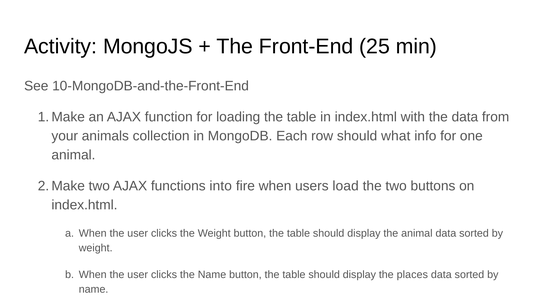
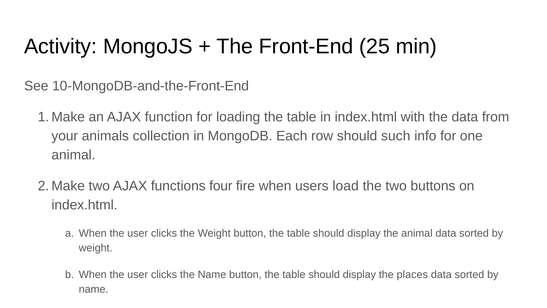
what: what -> such (396, 136)
into: into -> four (221, 186)
